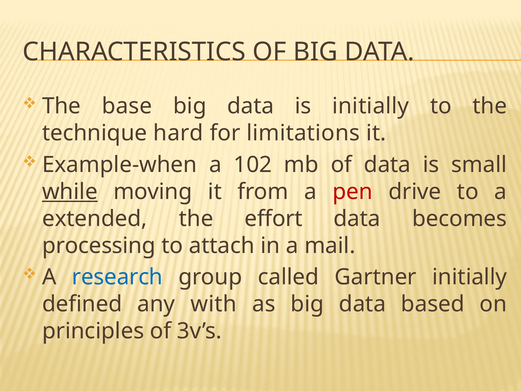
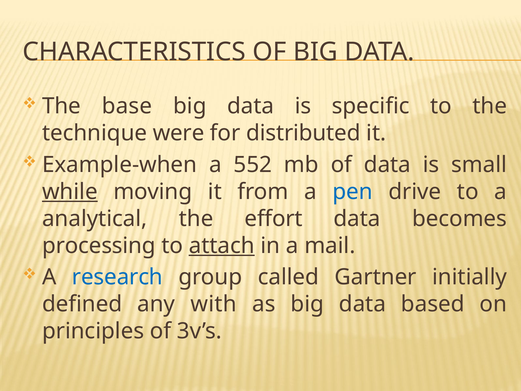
is initially: initially -> specific (371, 106)
hard: hard -> were (179, 133)
limitations: limitations -> distributed (303, 133)
102: 102 -> 552 (253, 165)
pen colour: red -> blue (353, 192)
extended: extended -> analytical (95, 219)
attach underline: none -> present (222, 245)
